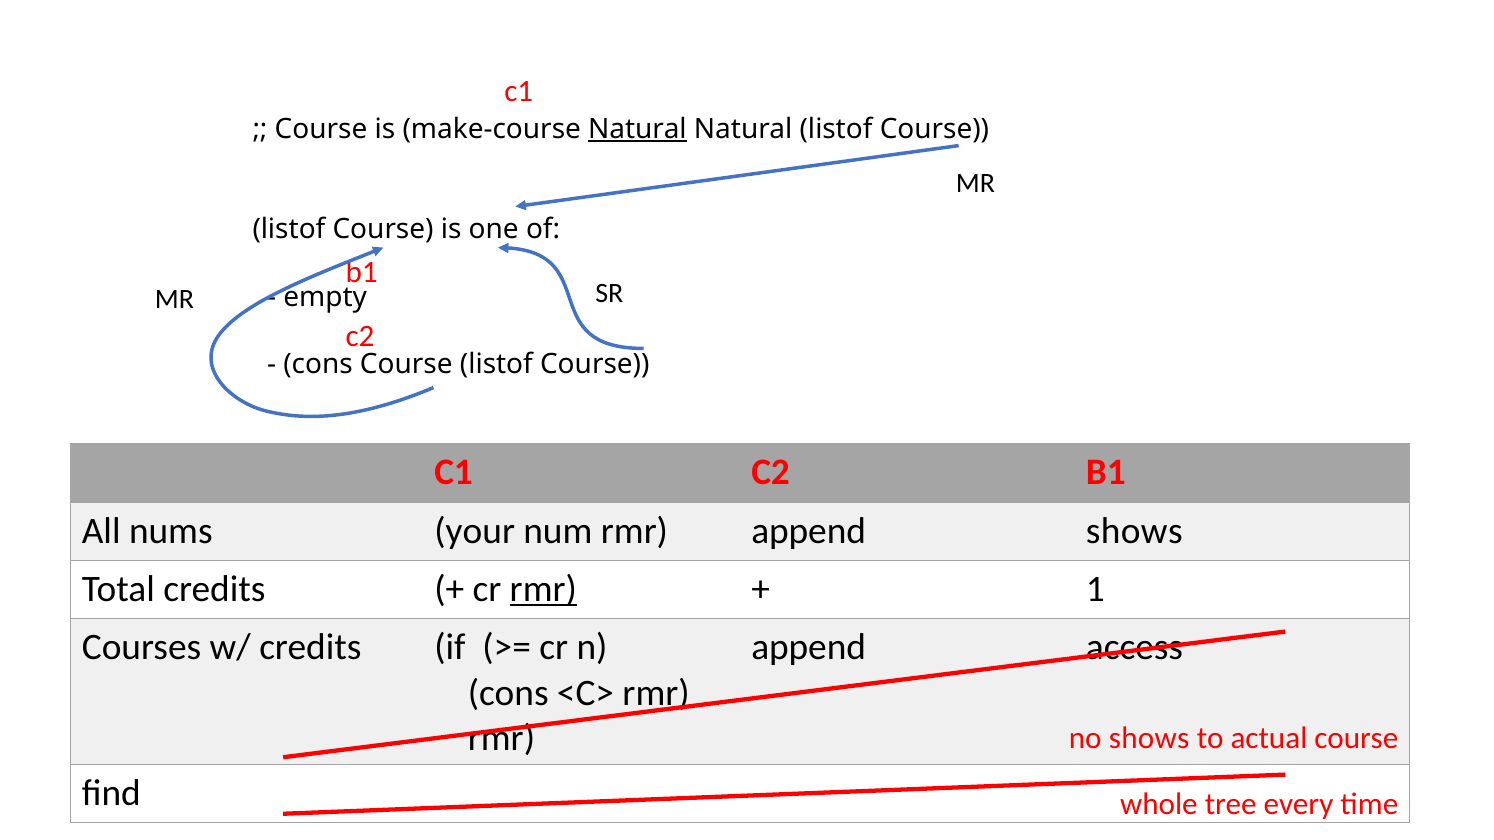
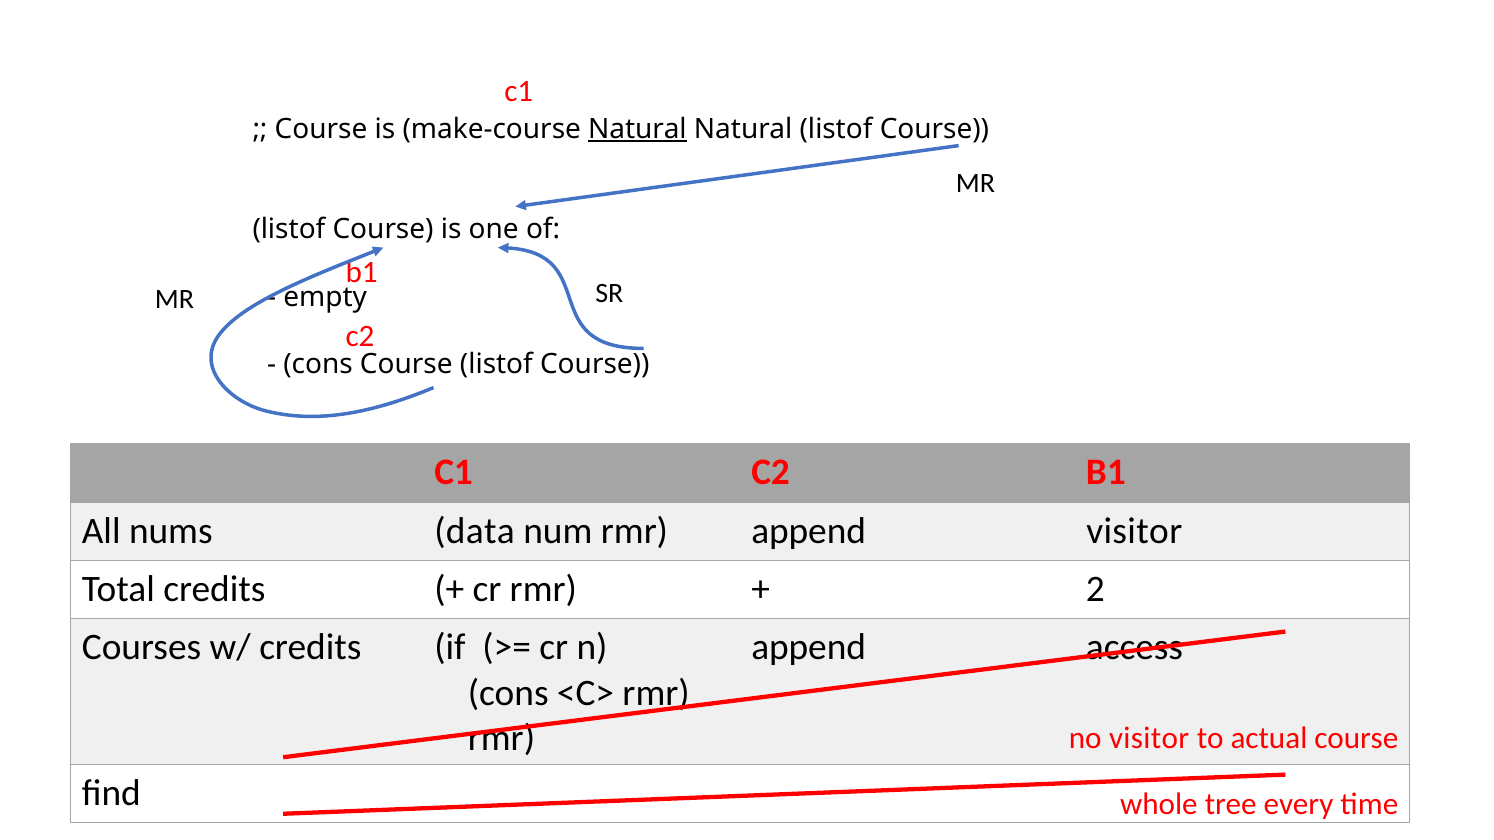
your: your -> data (475, 531)
append shows: shows -> visitor (1134, 531)
rmr underline: present -> none (543, 589)
1: 1 -> 2 (1095, 589)
no shows: shows -> visitor (1149, 739)
